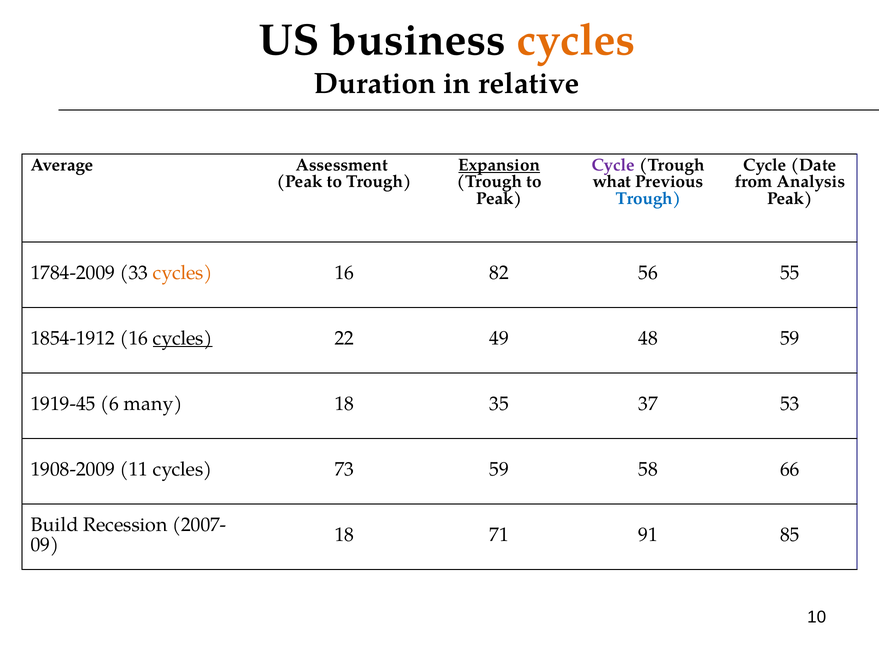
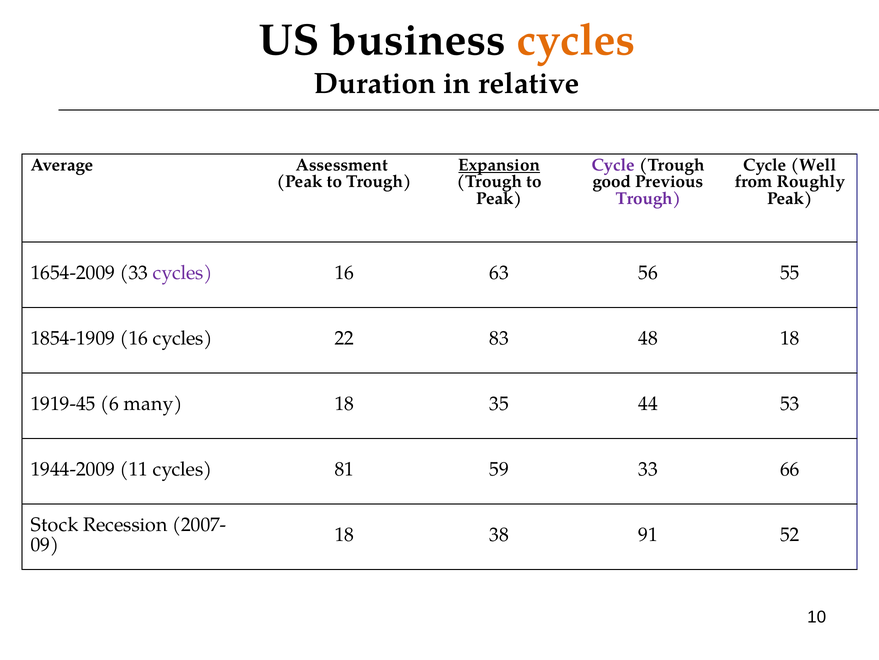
Date: Date -> Well (814, 165)
what: what -> good (612, 182)
Analysis: Analysis -> Roughly (811, 182)
Trough colour: blue -> purple (648, 198)
1784-2009: 1784-2009 -> 1654-2009 (73, 272)
cycles colour: orange -> purple (183, 272)
82: 82 -> 63 (499, 272)
1854-1912: 1854-1912 -> 1854-1909 (73, 338)
cycles underline: present -> none (183, 338)
49: 49 -> 83 (499, 338)
48 59: 59 -> 18 (790, 338)
37: 37 -> 44 (648, 403)
1908-2009: 1908-2009 -> 1944-2009 (73, 469)
73: 73 -> 81 (344, 469)
59 58: 58 -> 33 (648, 469)
Build: Build -> Stock (55, 524)
71: 71 -> 38 (499, 534)
85: 85 -> 52 (790, 534)
